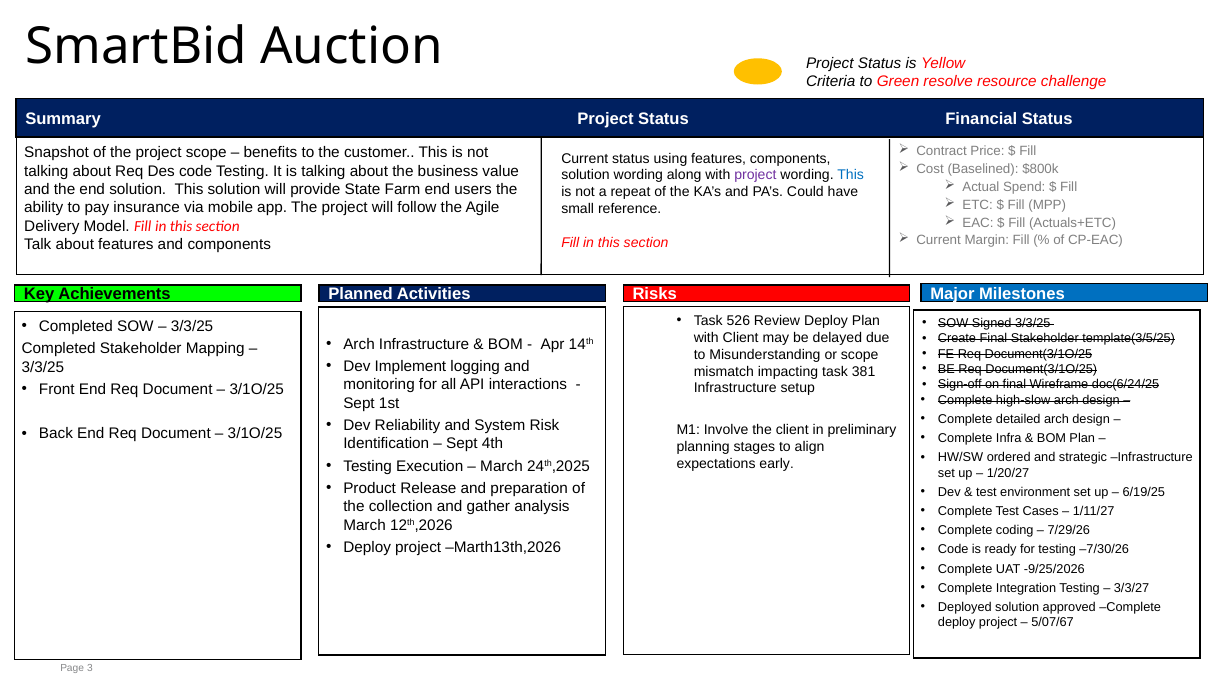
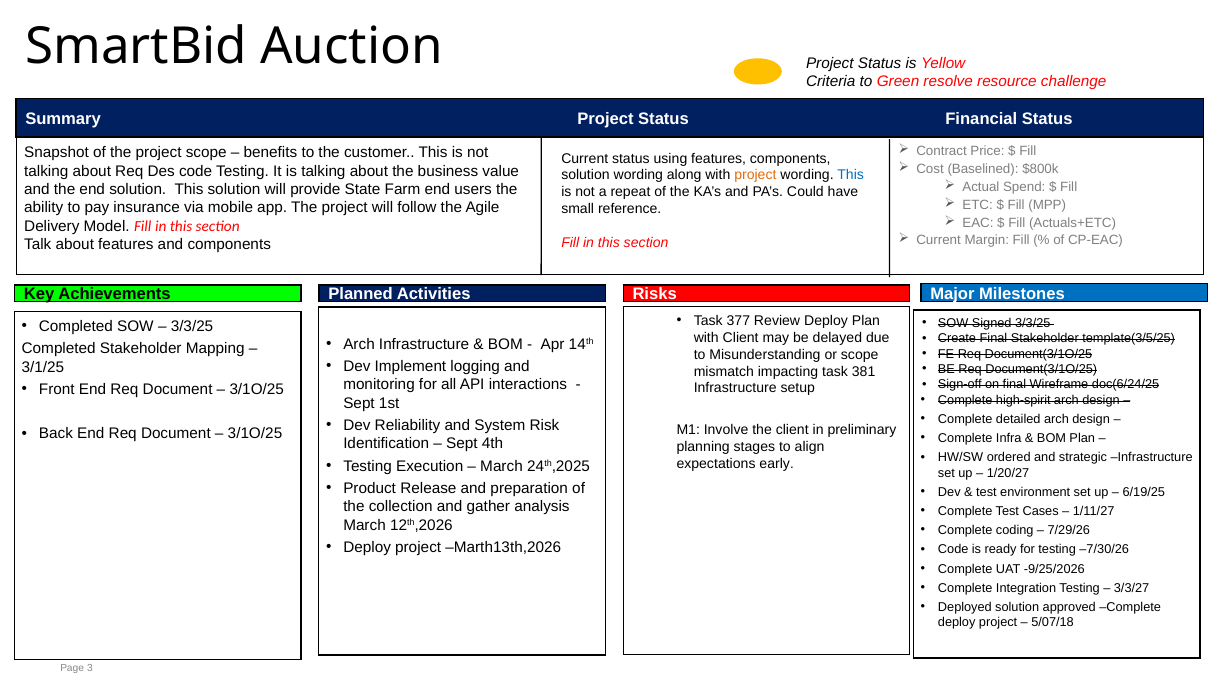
project colour: purple -> orange (755, 175)
526: 526 -> 377 (738, 321)
3/3/25: 3/3/25 -> 3/1/25 (43, 367)
high-slow: high-slow -> high-spirit (1023, 400)
5/07/67: 5/07/67 -> 5/07/18 (1053, 623)
